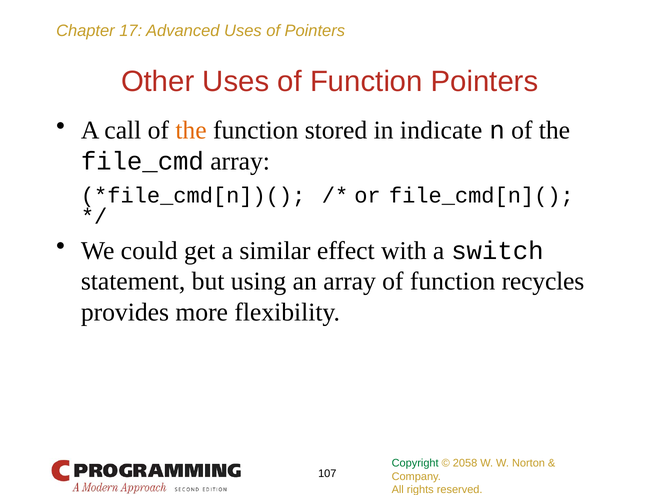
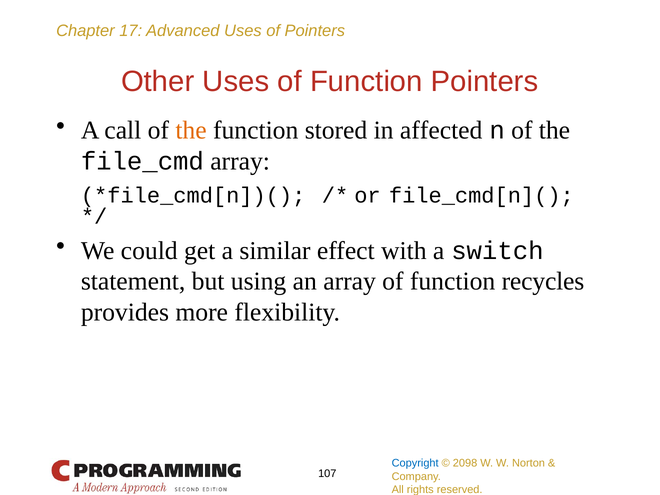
indicate: indicate -> affected (441, 131)
Copyright colour: green -> blue (415, 463)
2058: 2058 -> 2098 (465, 463)
